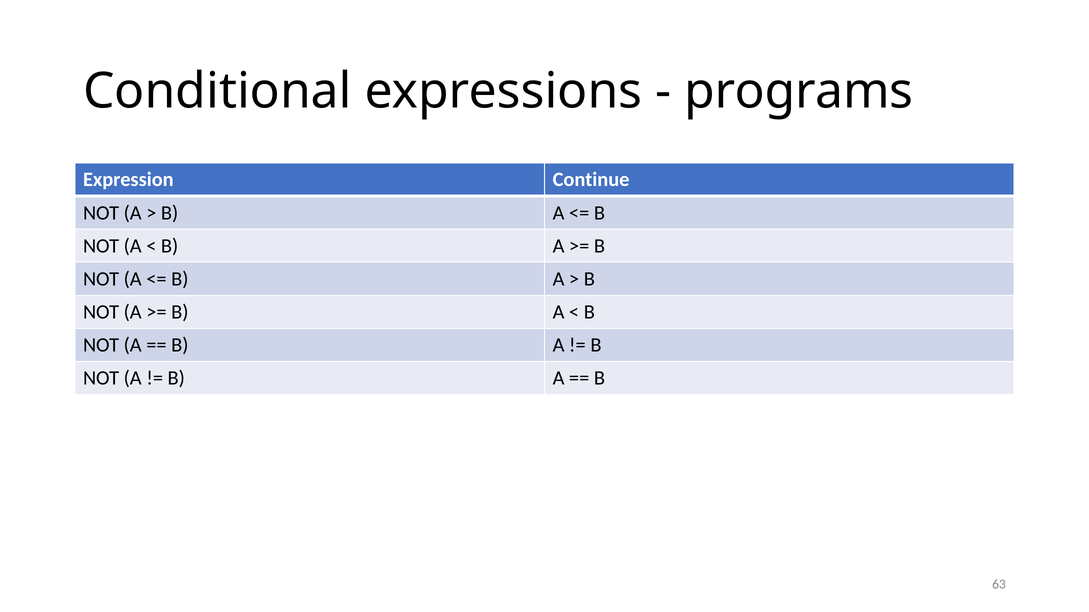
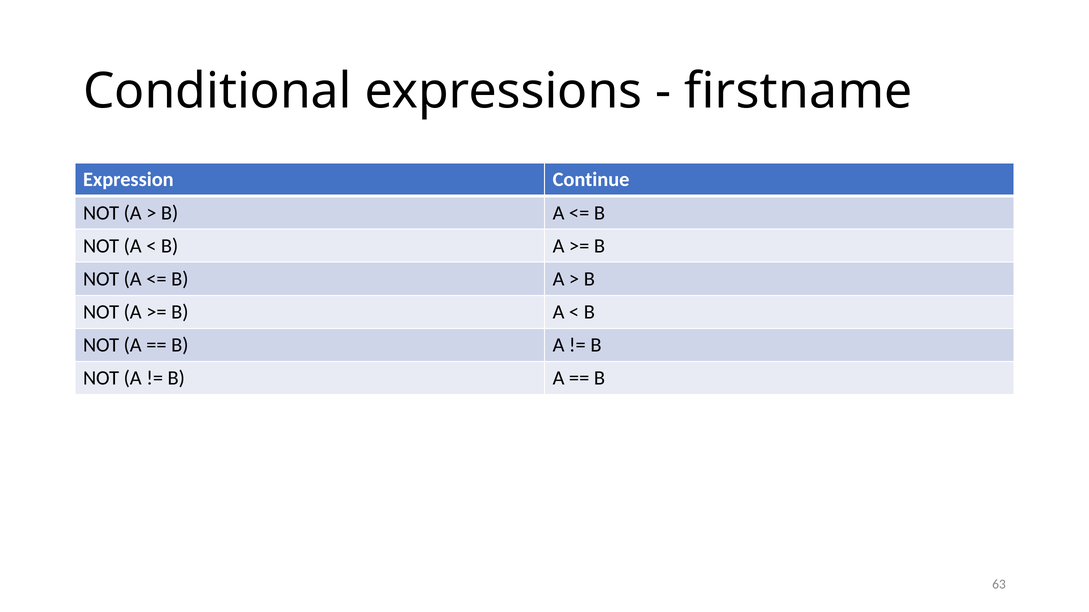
programs: programs -> firstname (798, 91)
